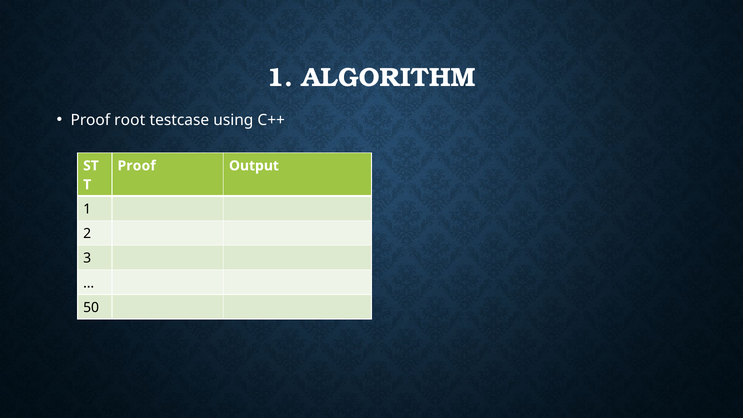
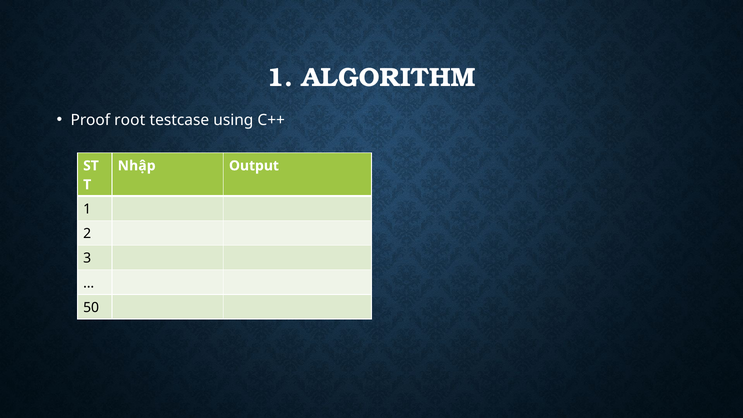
Proof: Proof -> Nhập (137, 166)
